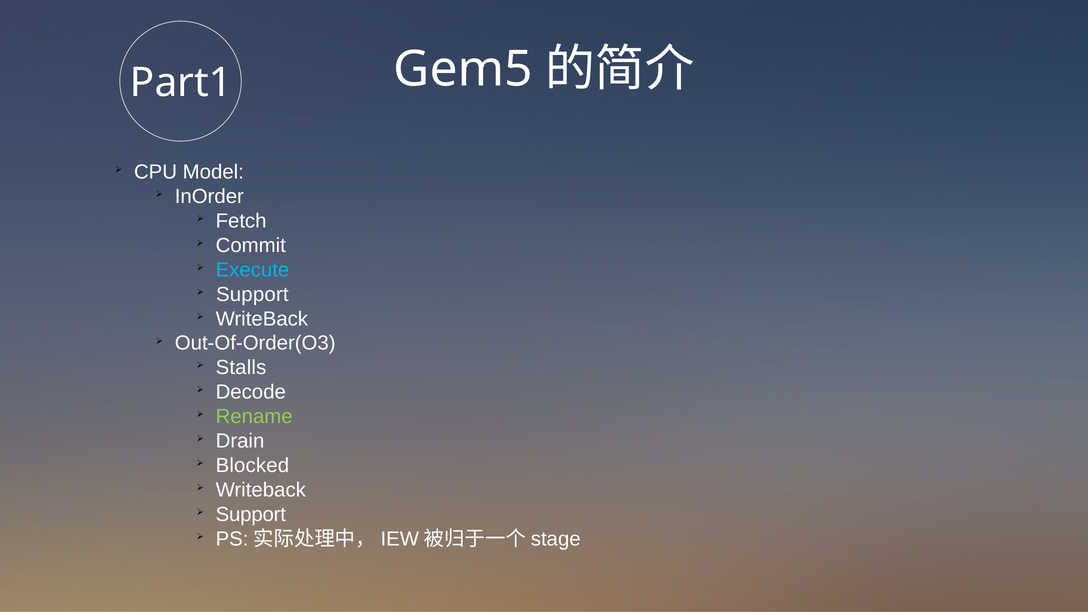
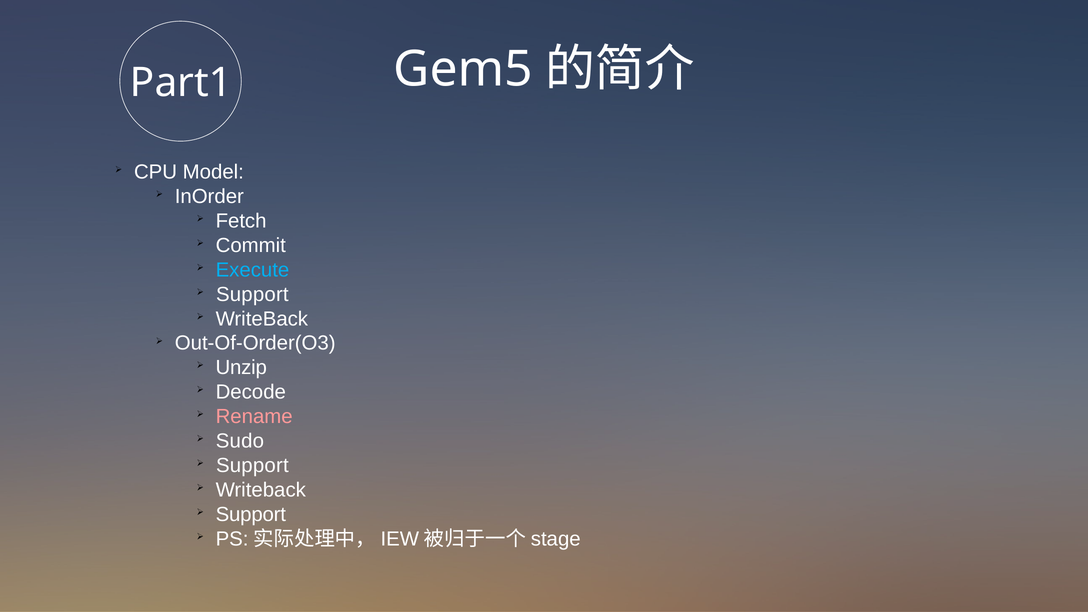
Stalls: Stalls -> Unzip (241, 368)
Rename colour: light green -> pink (254, 417)
Drain: Drain -> Sudo (240, 441)
Blocked: Blocked -> Support (252, 466)
